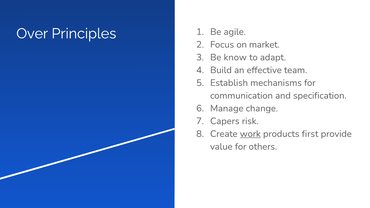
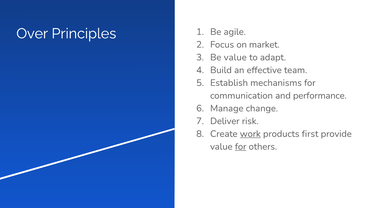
Be know: know -> value (235, 57)
specification: specification -> performance (320, 96)
Capers: Capers -> Deliver (225, 121)
for underline: none -> present (241, 147)
